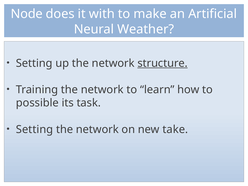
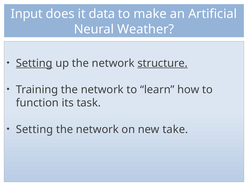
Node: Node -> Input (27, 14)
with: with -> data (102, 14)
Setting underline: none -> present (34, 63)
possible: possible -> function (37, 103)
